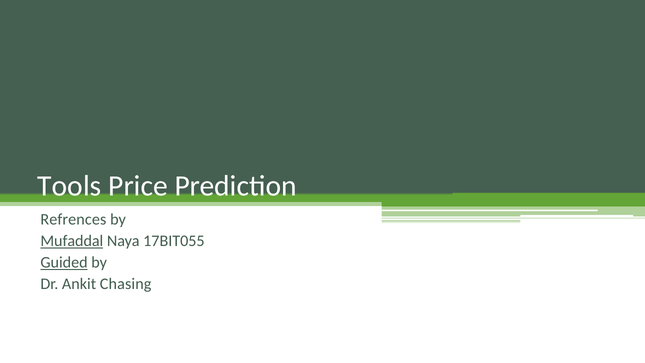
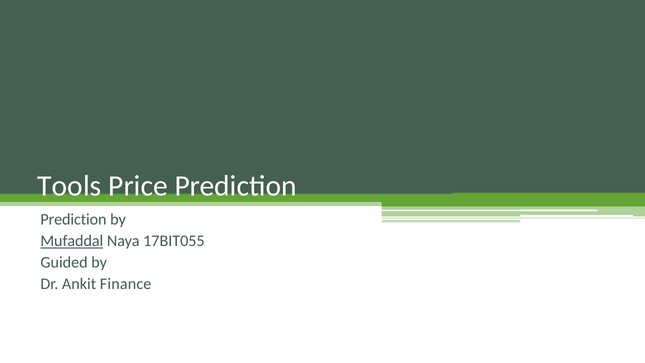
Refrences: Refrences -> Prediction (73, 220)
Guided underline: present -> none (64, 262)
Chasing: Chasing -> Finance (126, 284)
